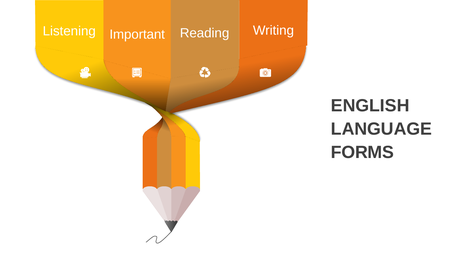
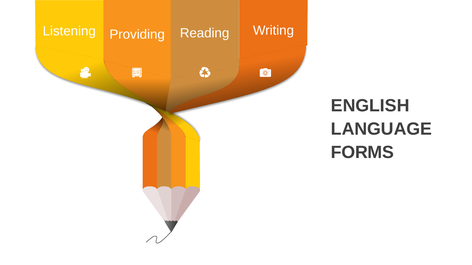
Important: Important -> Providing (137, 34)
